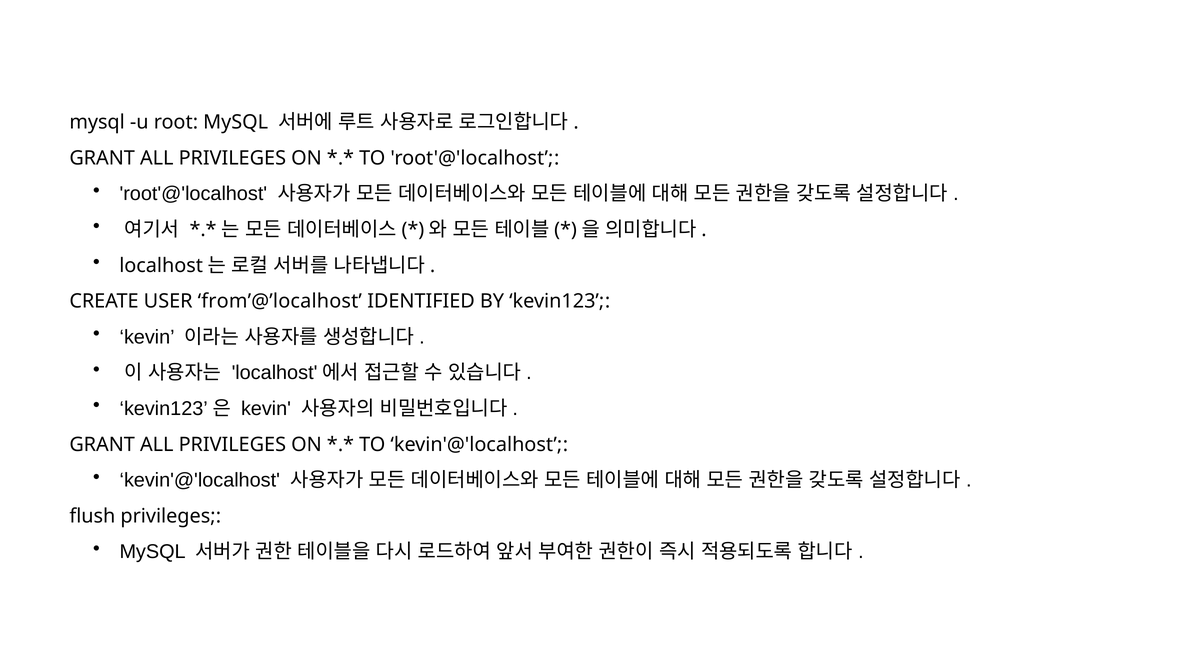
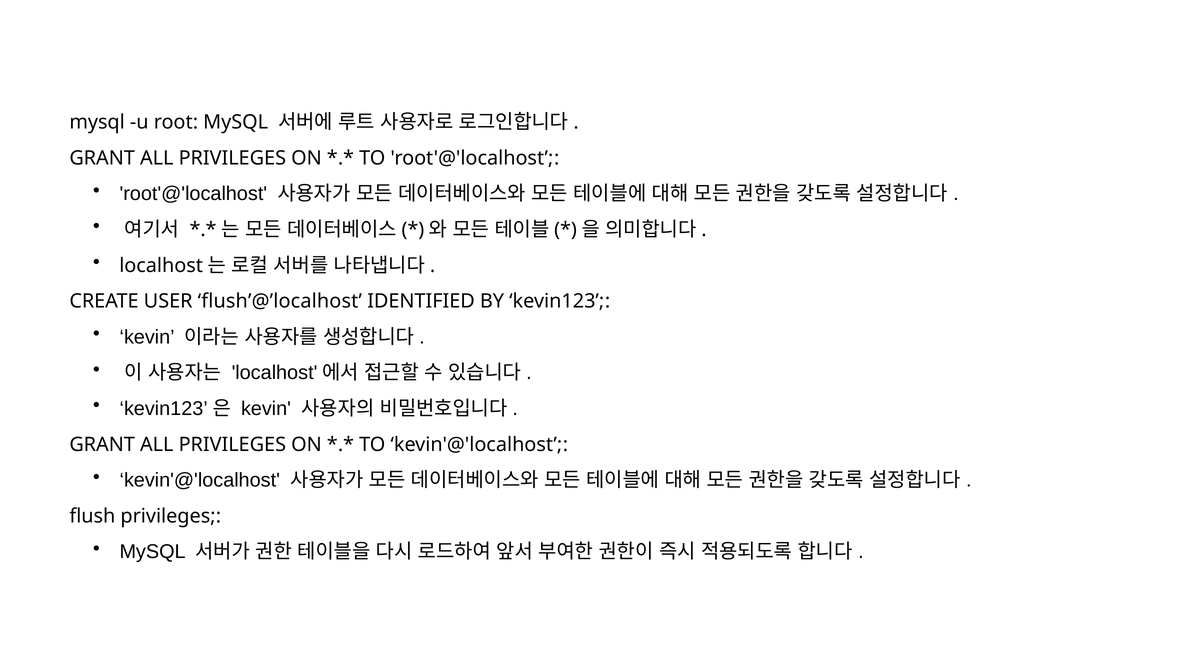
from’@’localhost: from’@’localhost -> flush’@’localhost (280, 301)
